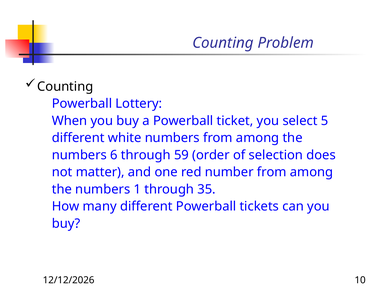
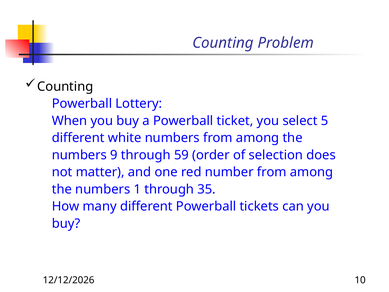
6: 6 -> 9 (114, 155)
